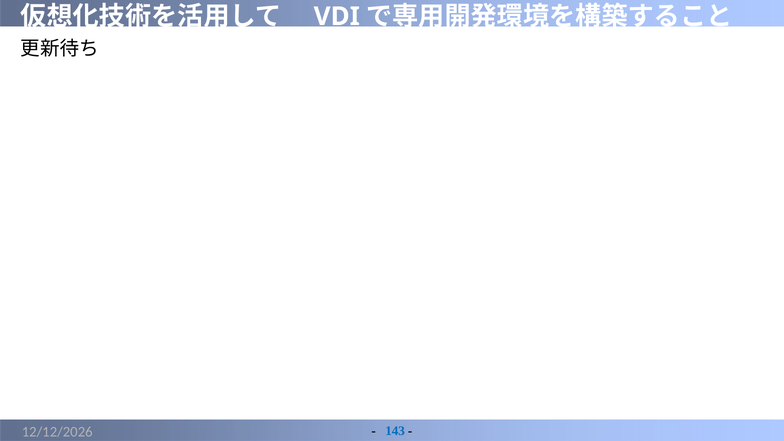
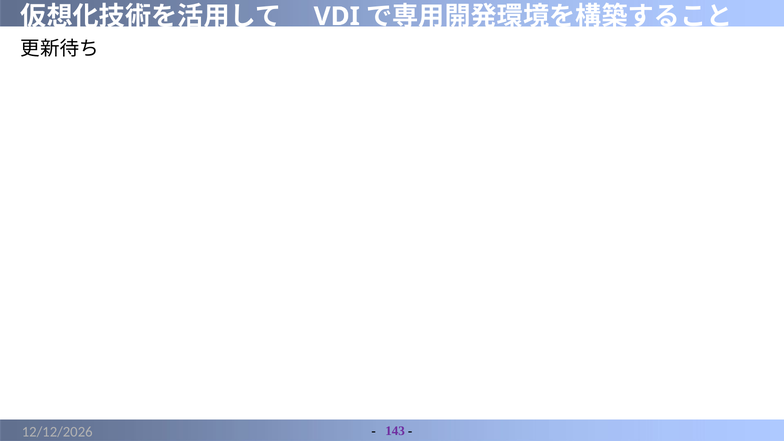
143 colour: blue -> purple (395, 431)
